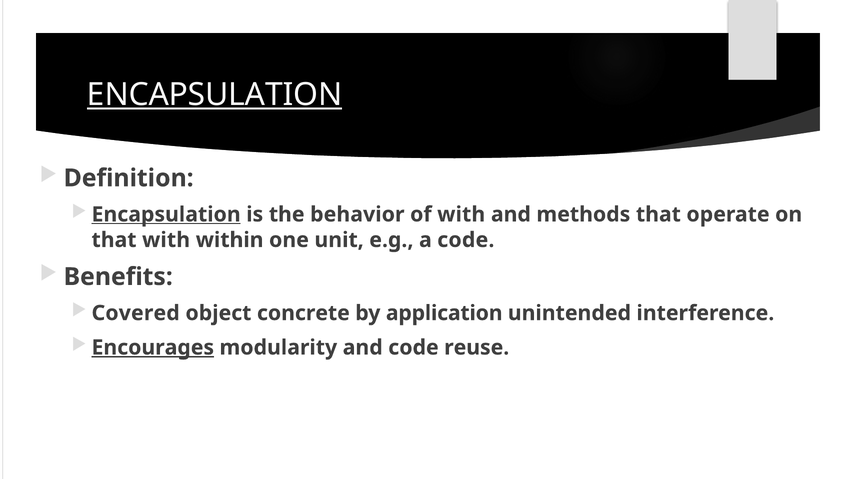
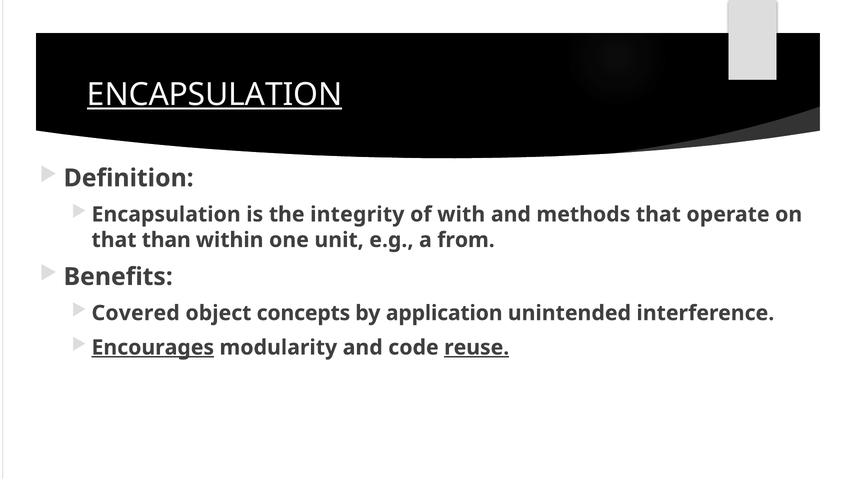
Encapsulation underline: present -> none (166, 214)
behavior: behavior -> integrity (357, 214)
that with: with -> than (166, 240)
a code: code -> from (466, 240)
concrete: concrete -> concepts (303, 313)
reuse underline: none -> present (477, 347)
